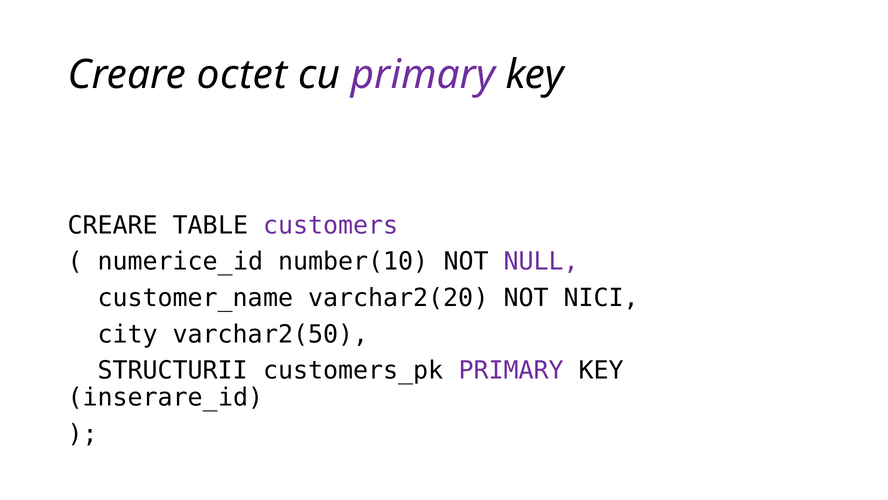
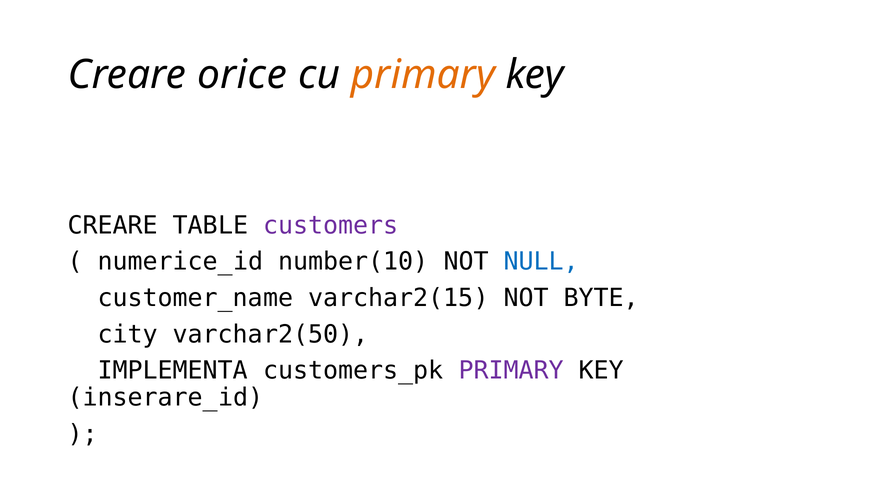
octet: octet -> orice (242, 75)
primary colour: purple -> orange (423, 75)
NULL colour: purple -> blue (541, 261)
varchar2(20: varchar2(20 -> varchar2(15 (398, 298)
NICI: NICI -> BYTE (601, 298)
STRUCTURII: STRUCTURII -> IMPLEMENTA (173, 370)
